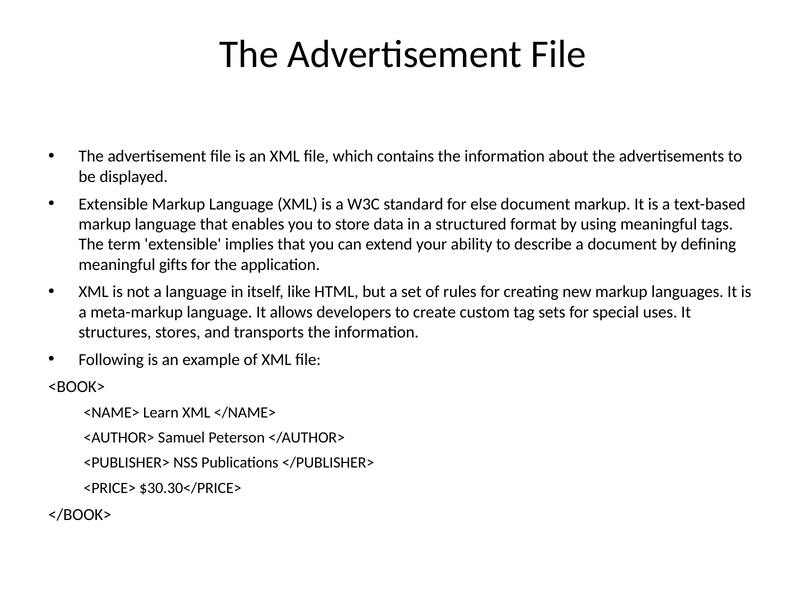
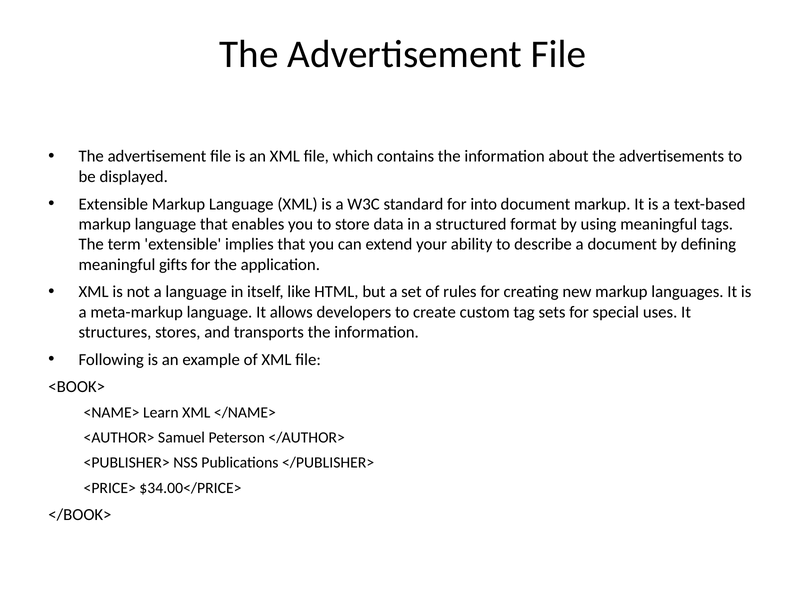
else: else -> into (484, 204)
$30.30</PRICE>: $30.30</PRICE> -> $34.00</PRICE> (190, 488)
